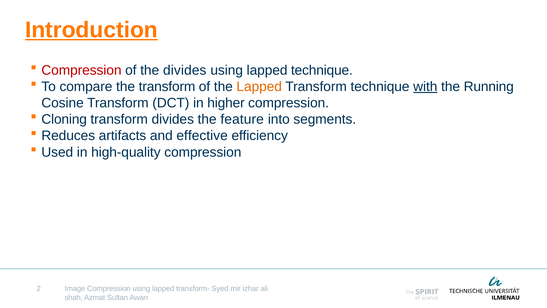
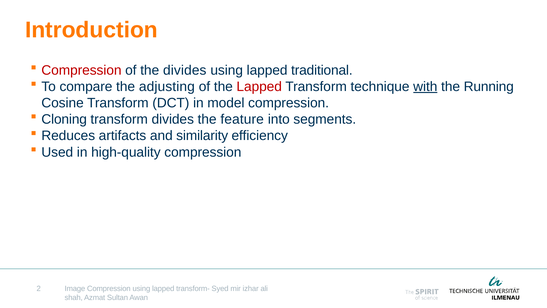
Introduction underline: present -> none (91, 30)
lapped technique: technique -> traditional (322, 70)
the transform: transform -> adjusting (167, 87)
Lapped colour: orange -> red (259, 87)
higher: higher -> model (226, 103)
effective: effective -> similarity (202, 136)
